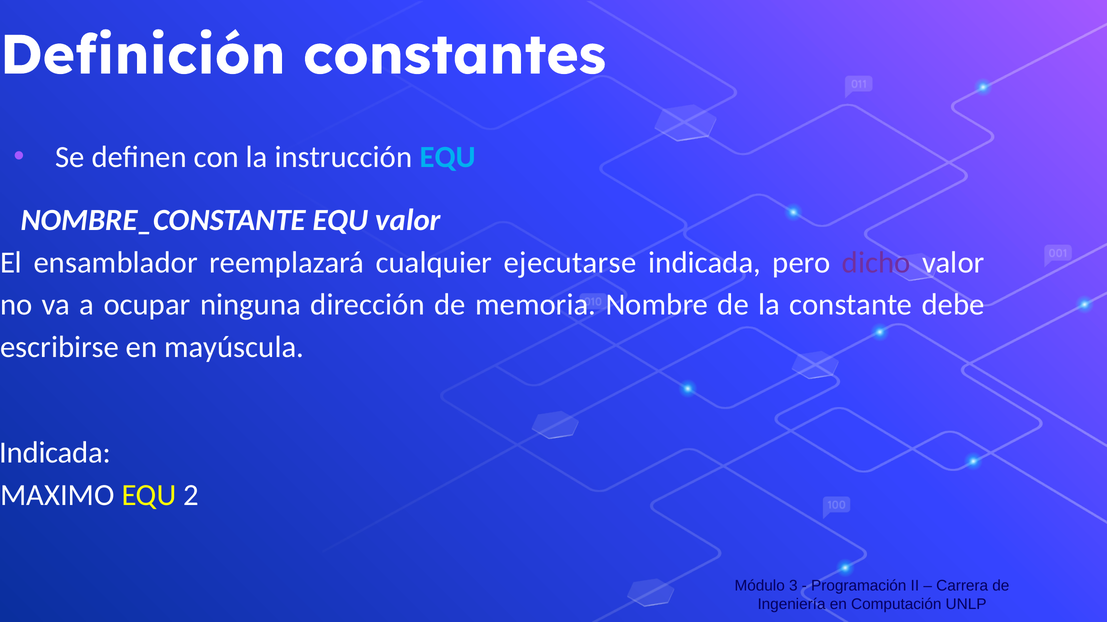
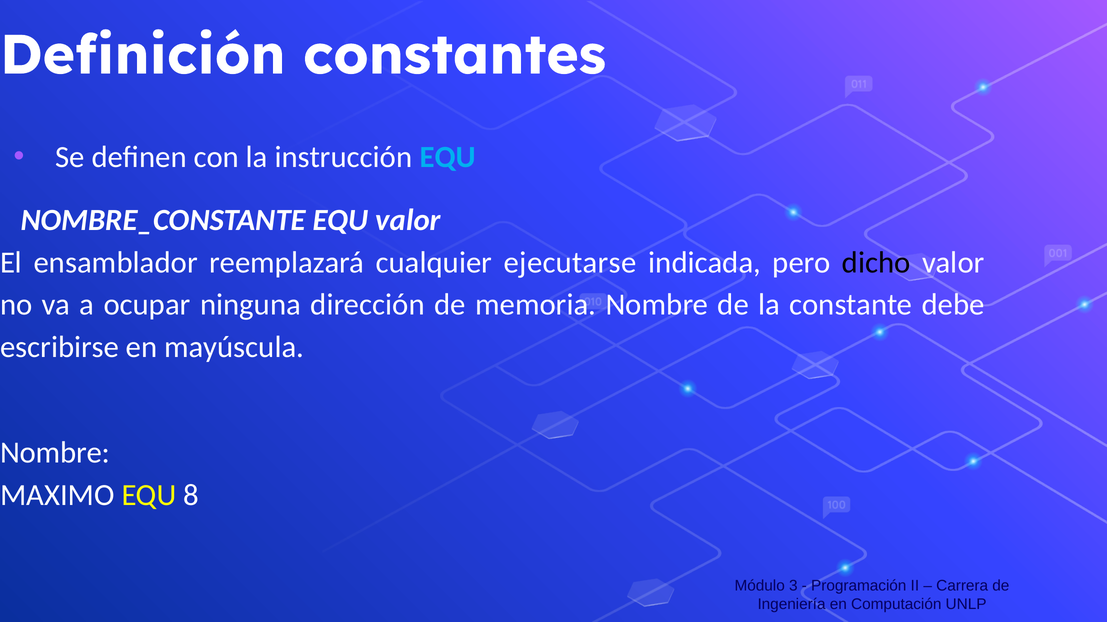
dicho colour: purple -> black (876, 263)
Indicada: Indicada -> Nombre (55, 453)
2: 2 -> 8 (191, 495)
